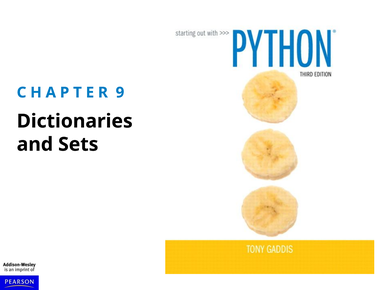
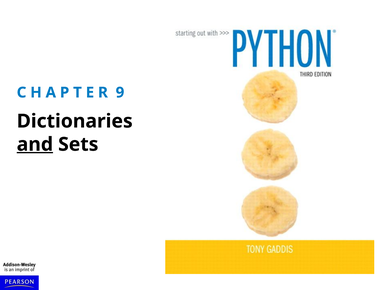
and underline: none -> present (35, 144)
